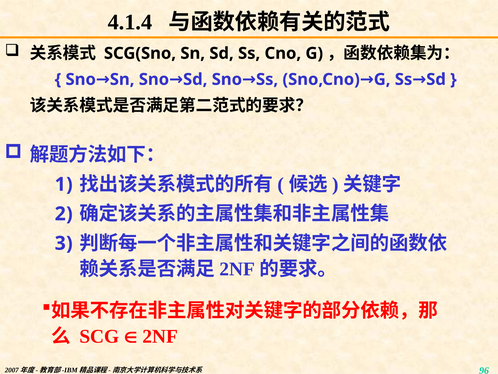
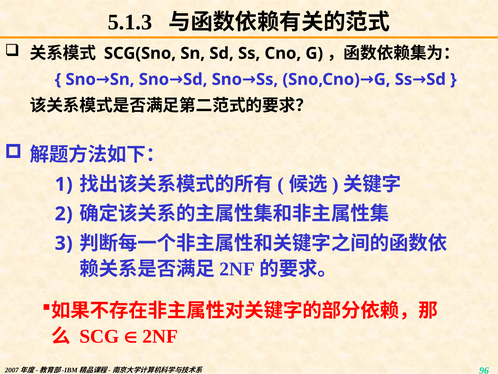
4.1.4: 4.1.4 -> 5.1.3 (130, 22)
